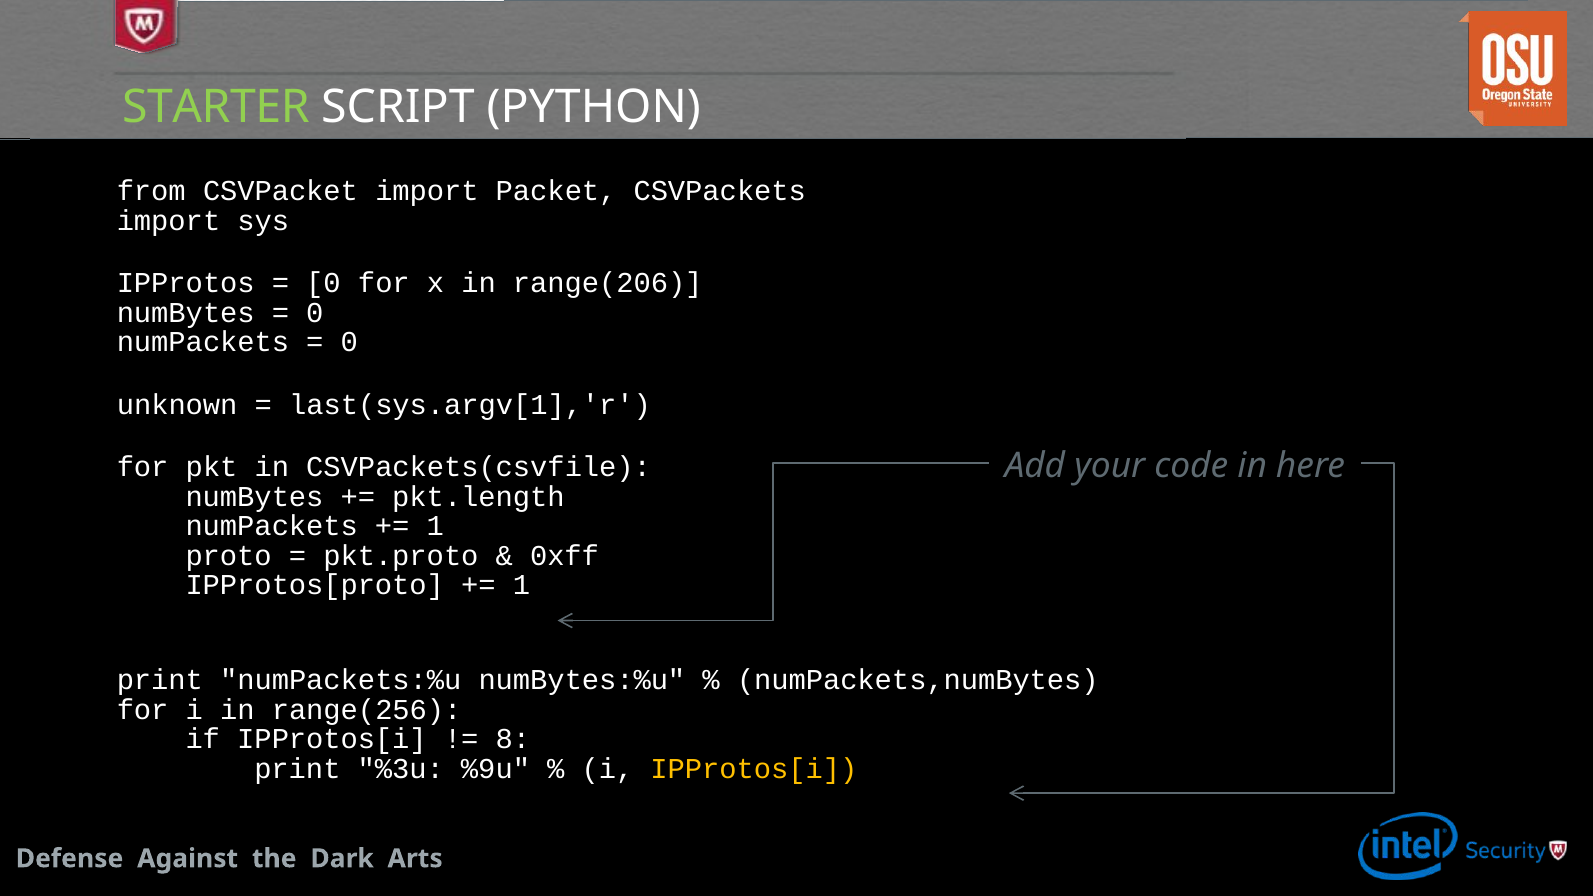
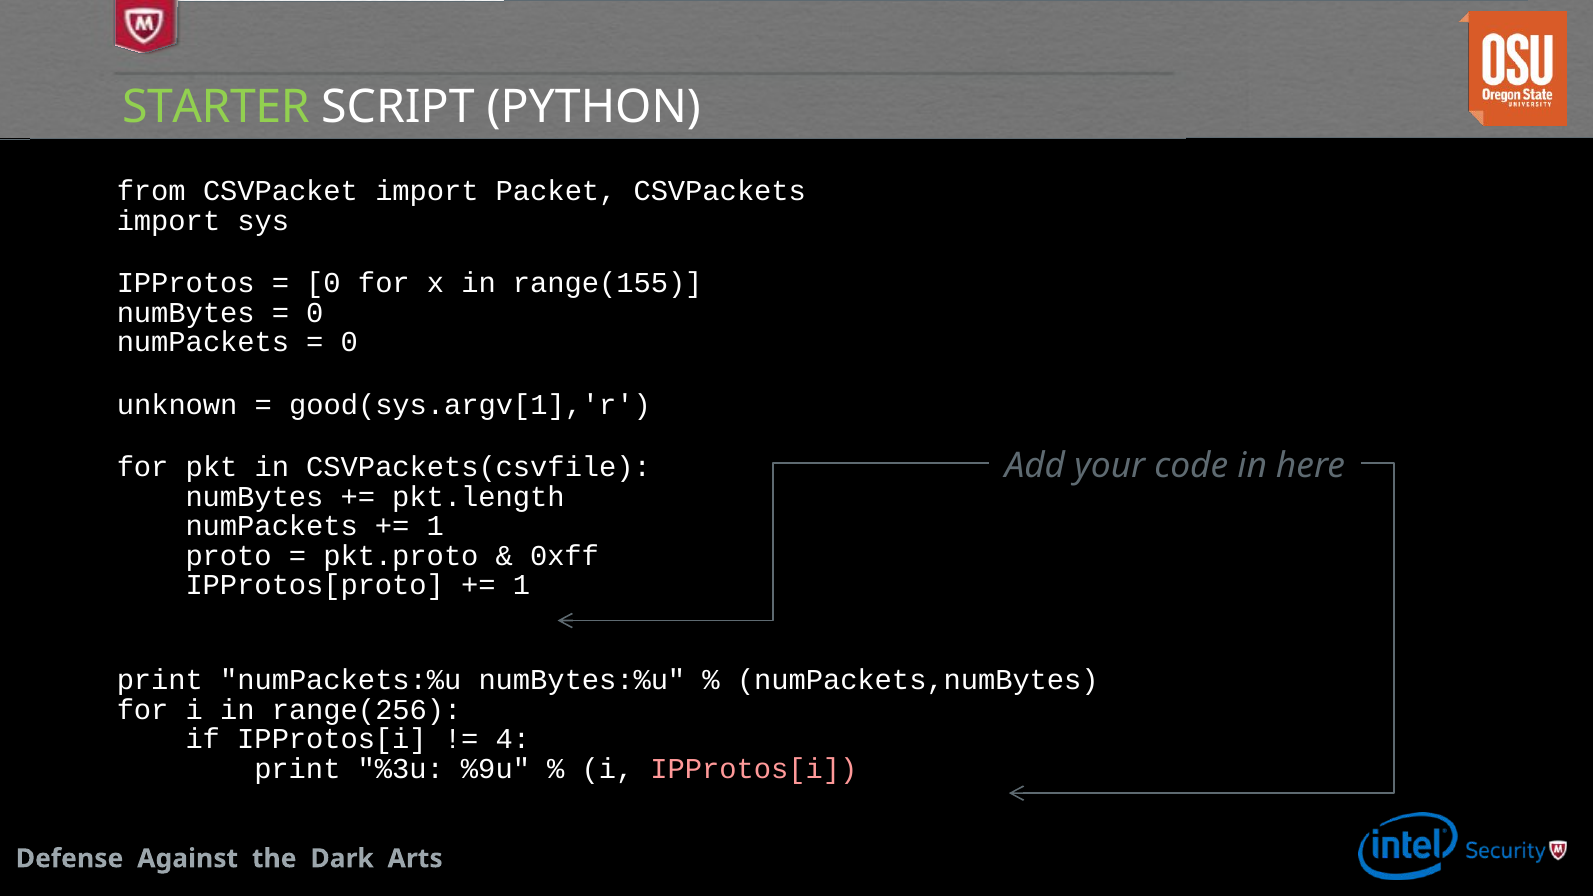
range(206: range(206 -> range(155 (608, 283)
last(sys.argv[1],'r: last(sys.argv[1],'r -> good(sys.argv[1],'r (470, 405)
8: 8 -> 4 (513, 739)
IPProtos[i colour: yellow -> pink (754, 769)
